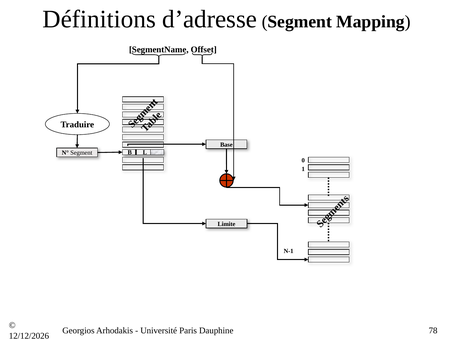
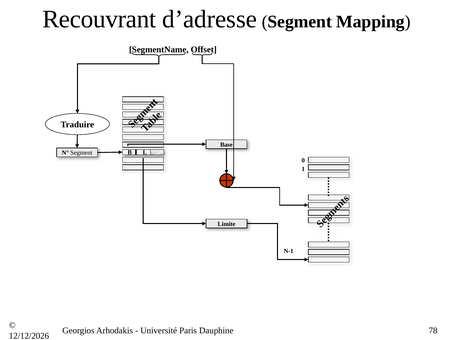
Définitions: Définitions -> Recouvrant (99, 19)
